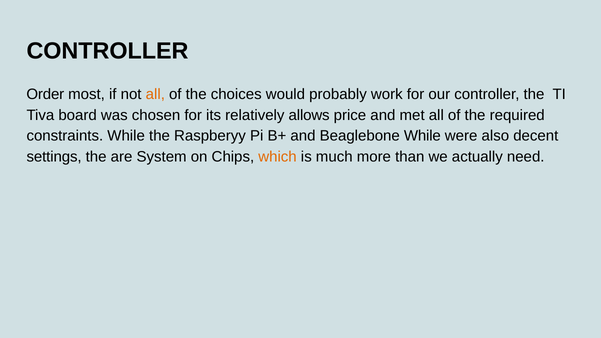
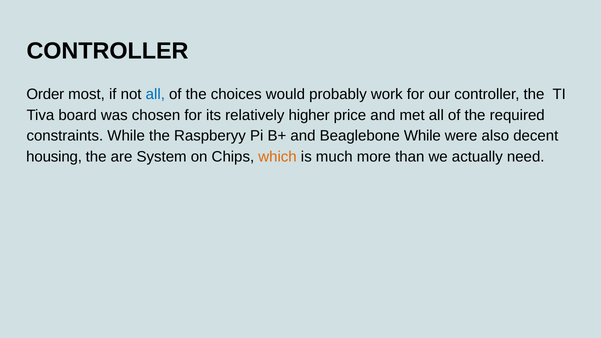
all colour: orange -> blue (155, 95)
allows: allows -> higher (309, 115)
settings: settings -> housing (54, 157)
